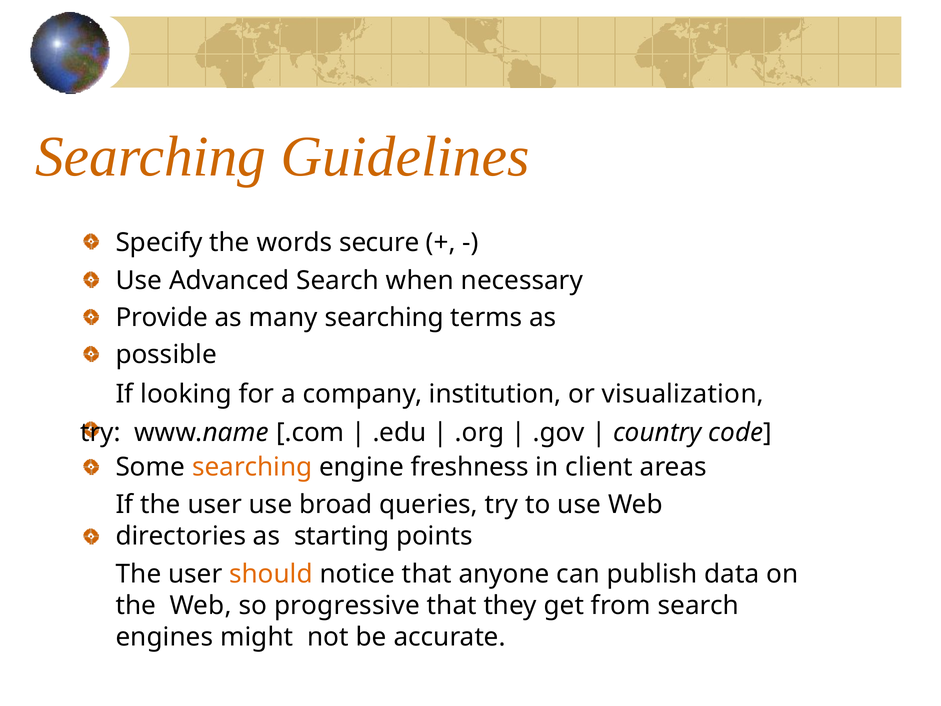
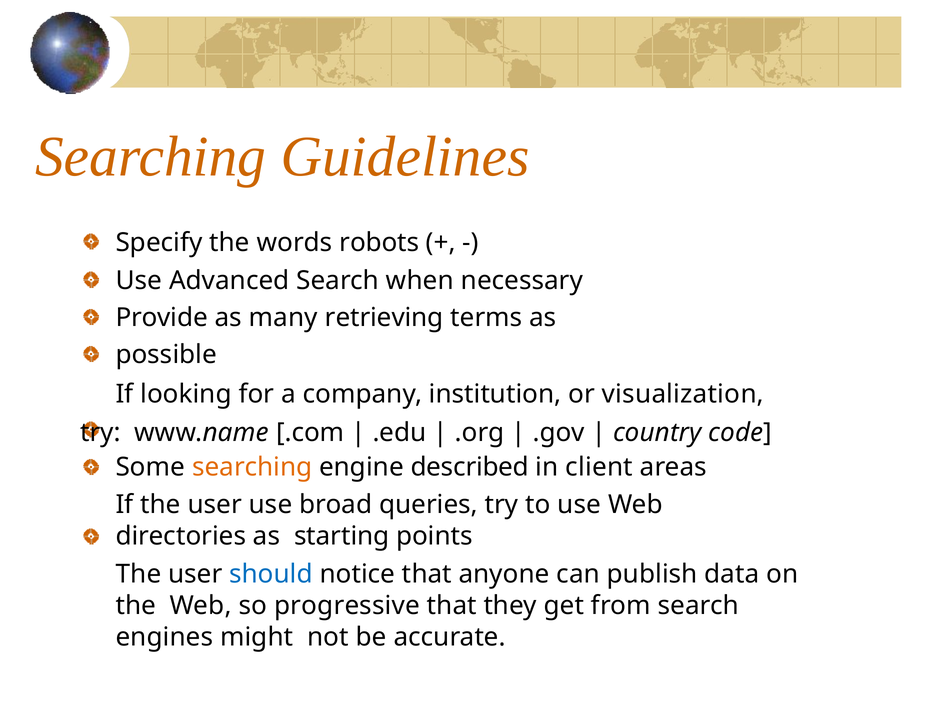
secure: secure -> robots (379, 243)
many searching: searching -> retrieving (384, 318)
freshness: freshness -> described (470, 468)
should colour: orange -> blue (271, 574)
